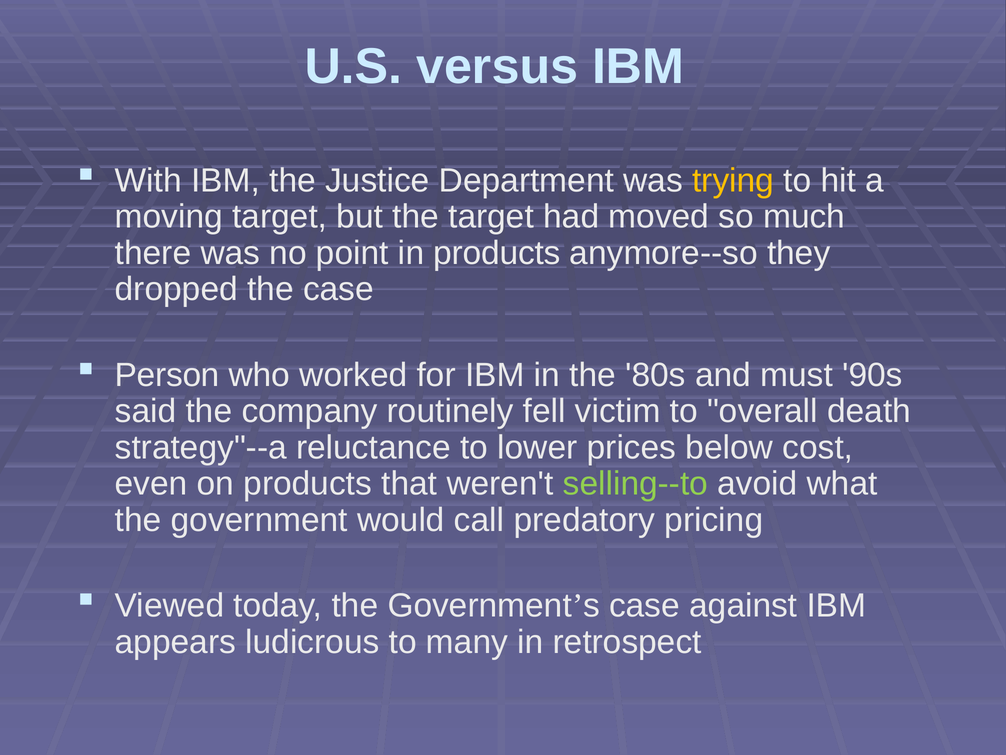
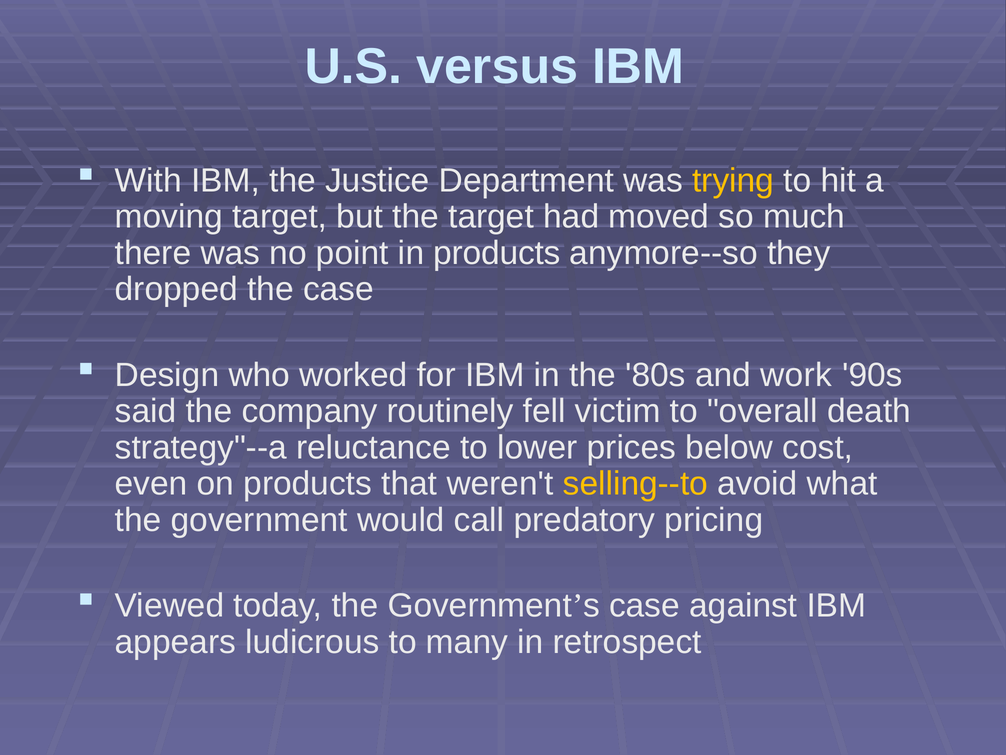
Person: Person -> Design (167, 375)
must: must -> work (796, 375)
selling--to colour: light green -> yellow (635, 484)
